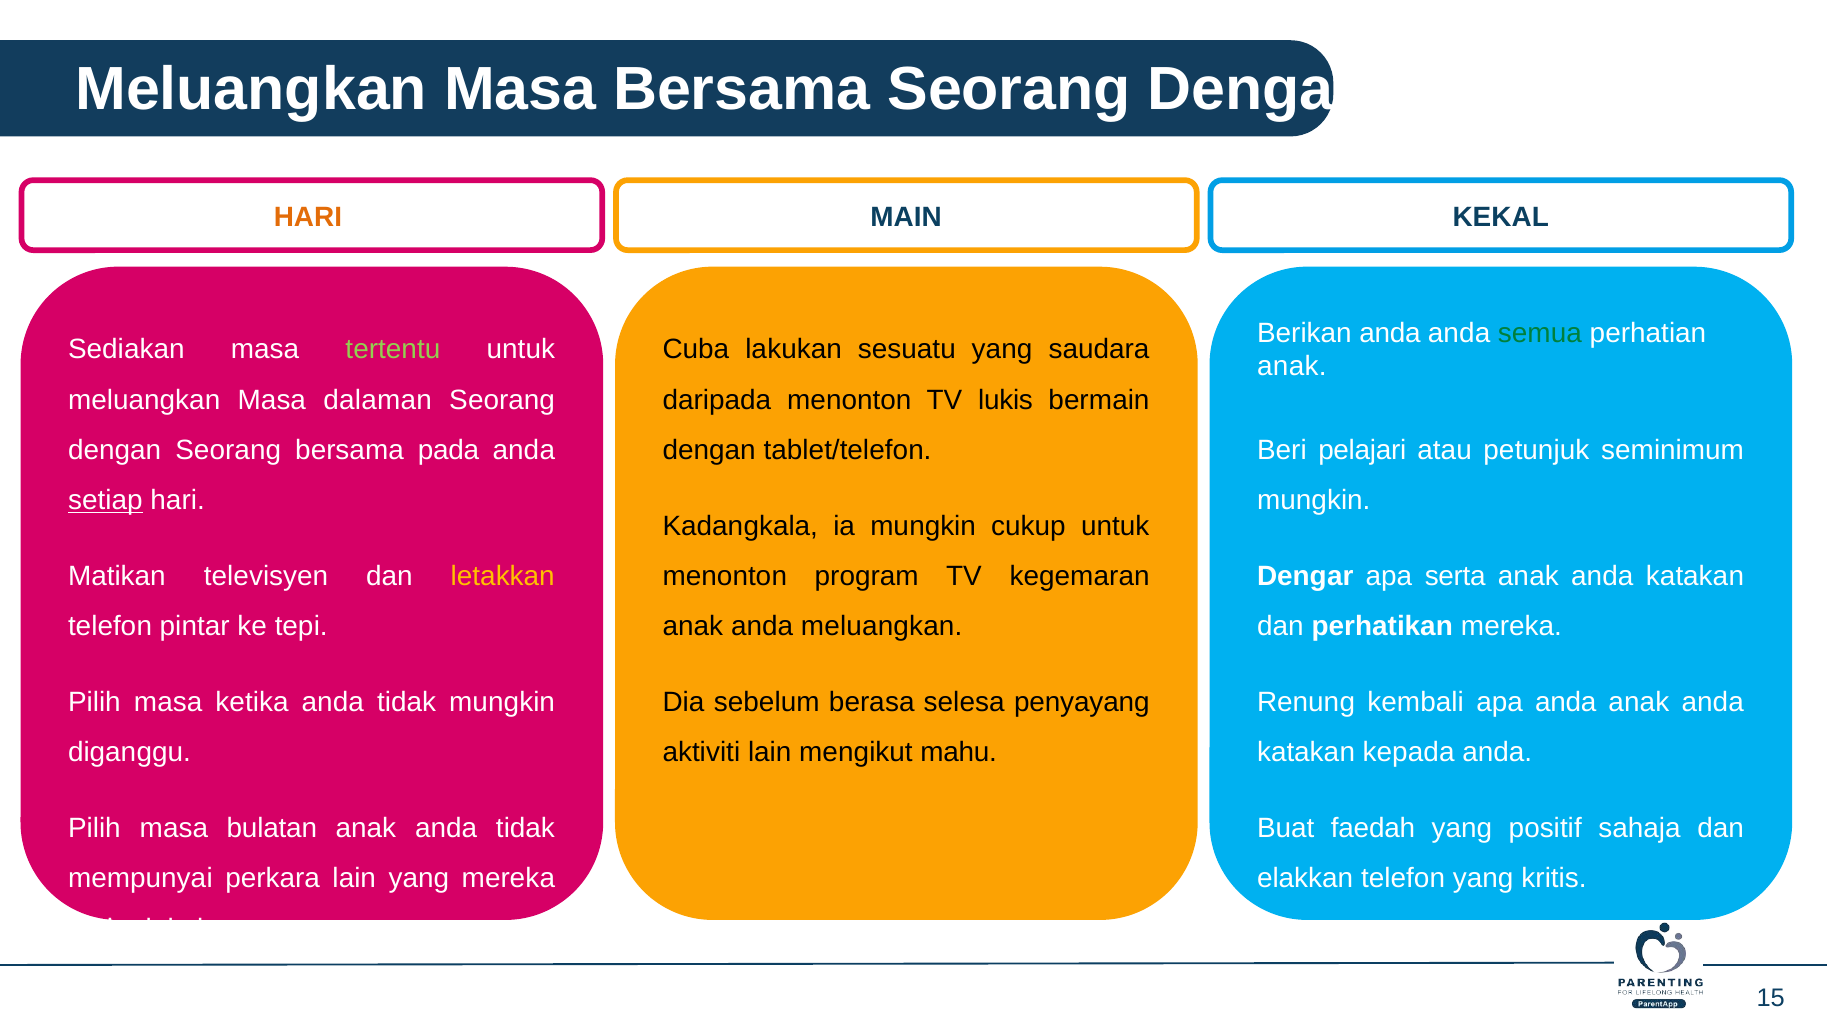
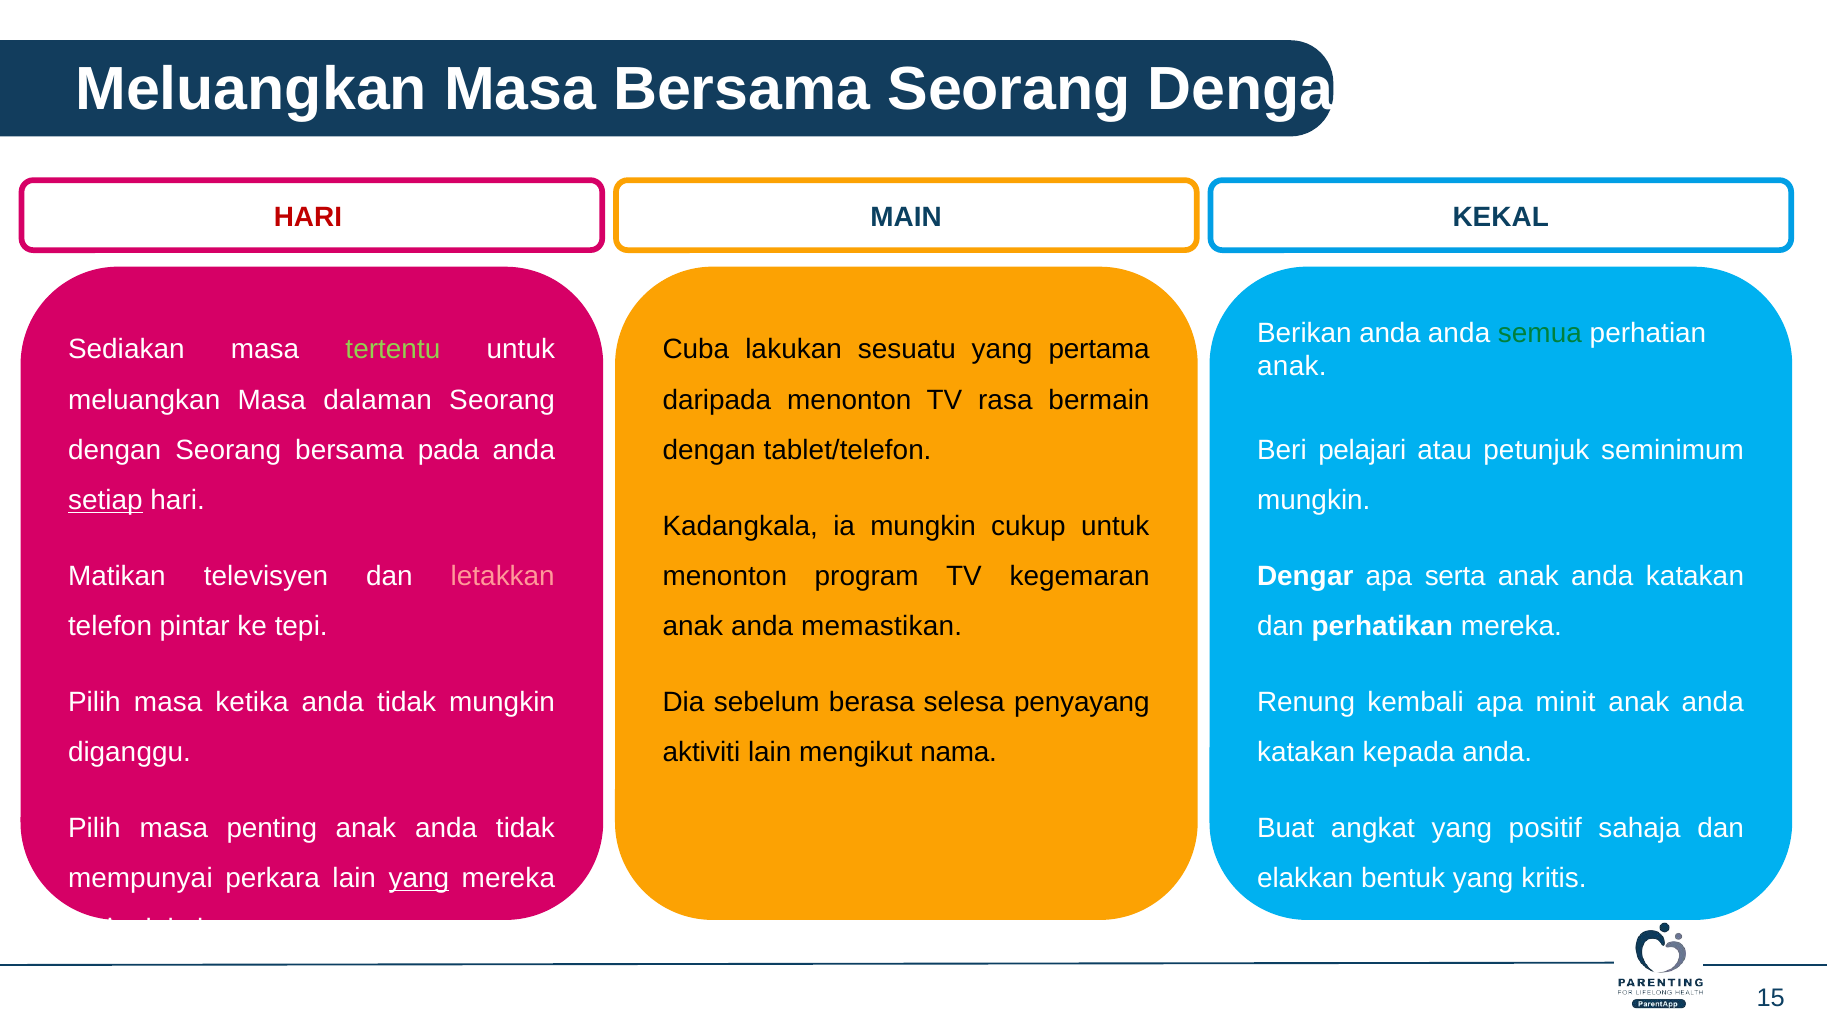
HARI colour: orange -> red (308, 217)
saudara: saudara -> pertama (1099, 350)
lukis: lukis -> rasa (1005, 400)
letakkan colour: yellow -> pink (503, 576)
anda meluangkan: meluangkan -> memastikan (882, 626)
apa anda: anda -> minit (1566, 702)
mengikut mahu: mahu -> nama (959, 752)
bulatan: bulatan -> penting (272, 828)
faedah: faedah -> angkat (1373, 828)
yang underline: none -> present (419, 878)
elakkan telefon: telefon -> bentuk (1403, 878)
